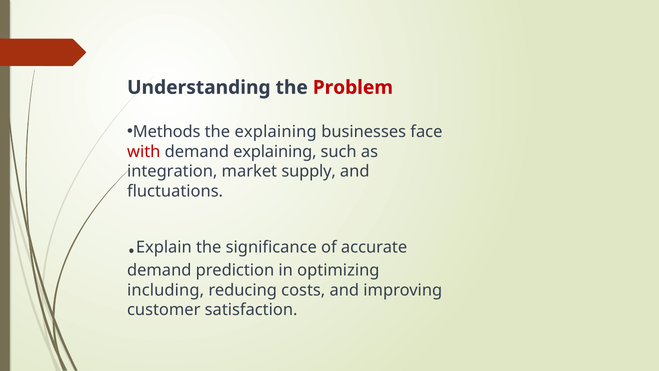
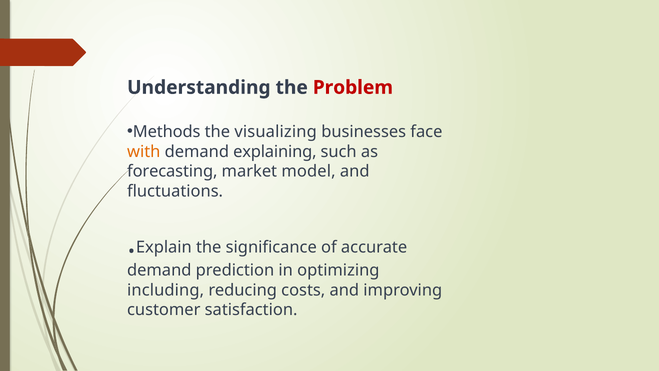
the explaining: explaining -> visualizing (276, 132)
with colour: red -> orange (144, 151)
integration: integration -> forecasting (172, 171)
supply: supply -> model (308, 171)
